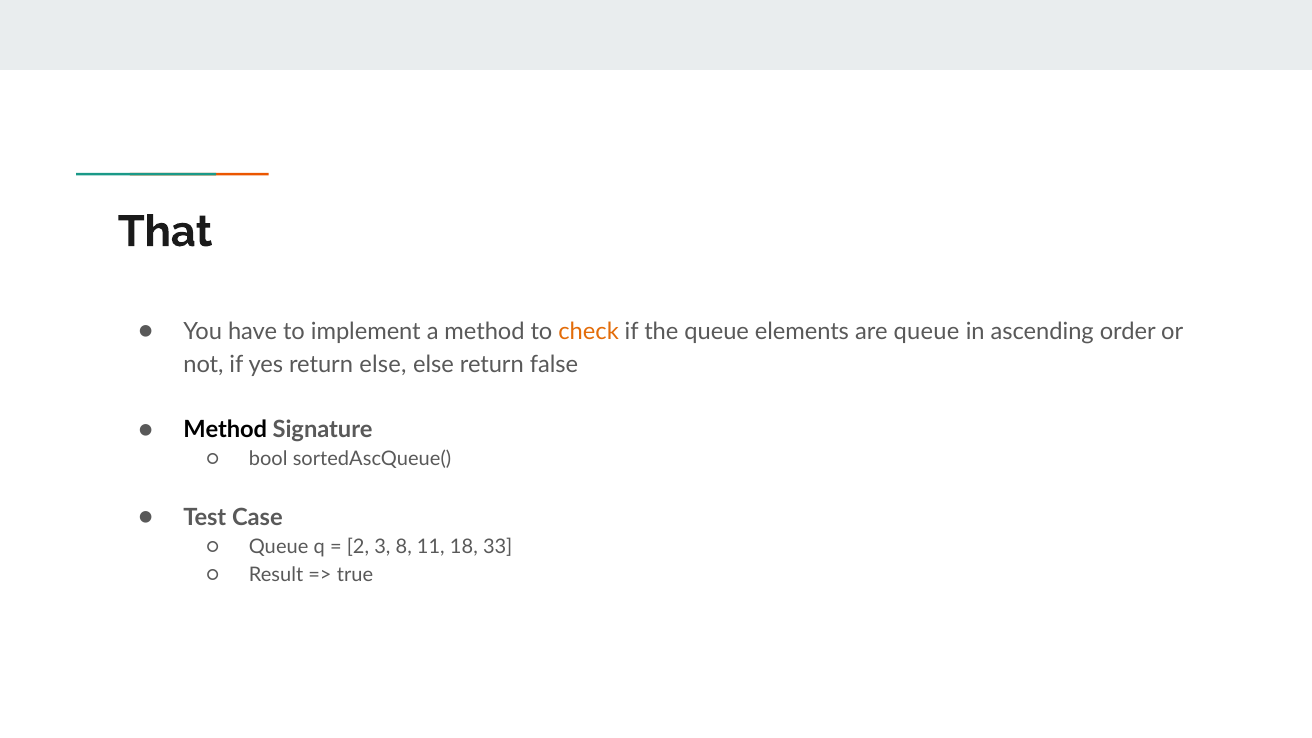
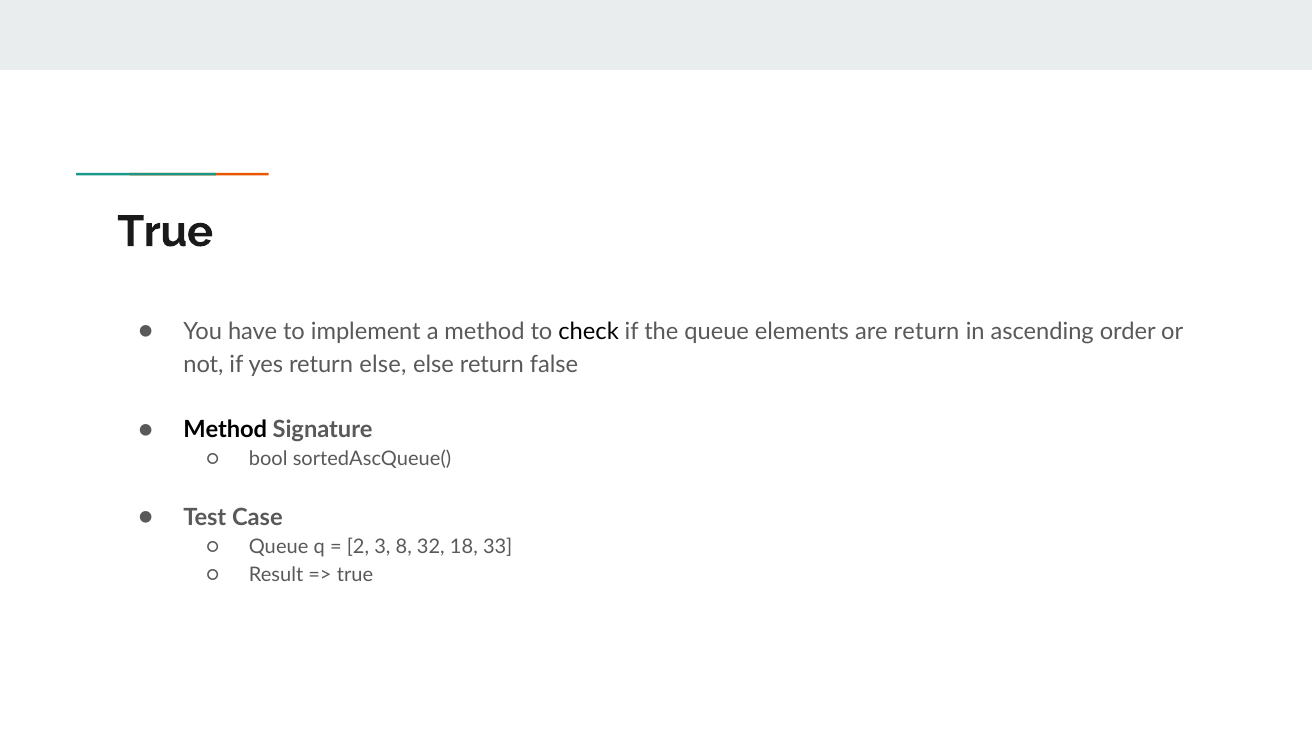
That: That -> True (165, 232)
check colour: orange -> black (589, 332)
are queue: queue -> return (926, 332)
11: 11 -> 32 (431, 547)
